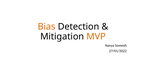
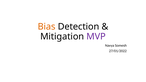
MVP colour: orange -> purple (96, 36)
